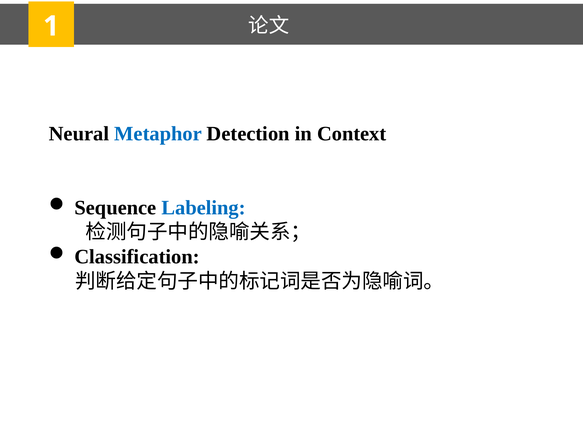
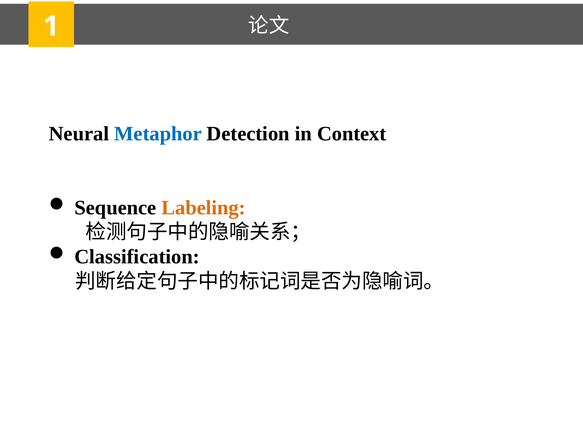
Labeling colour: blue -> orange (204, 208)
